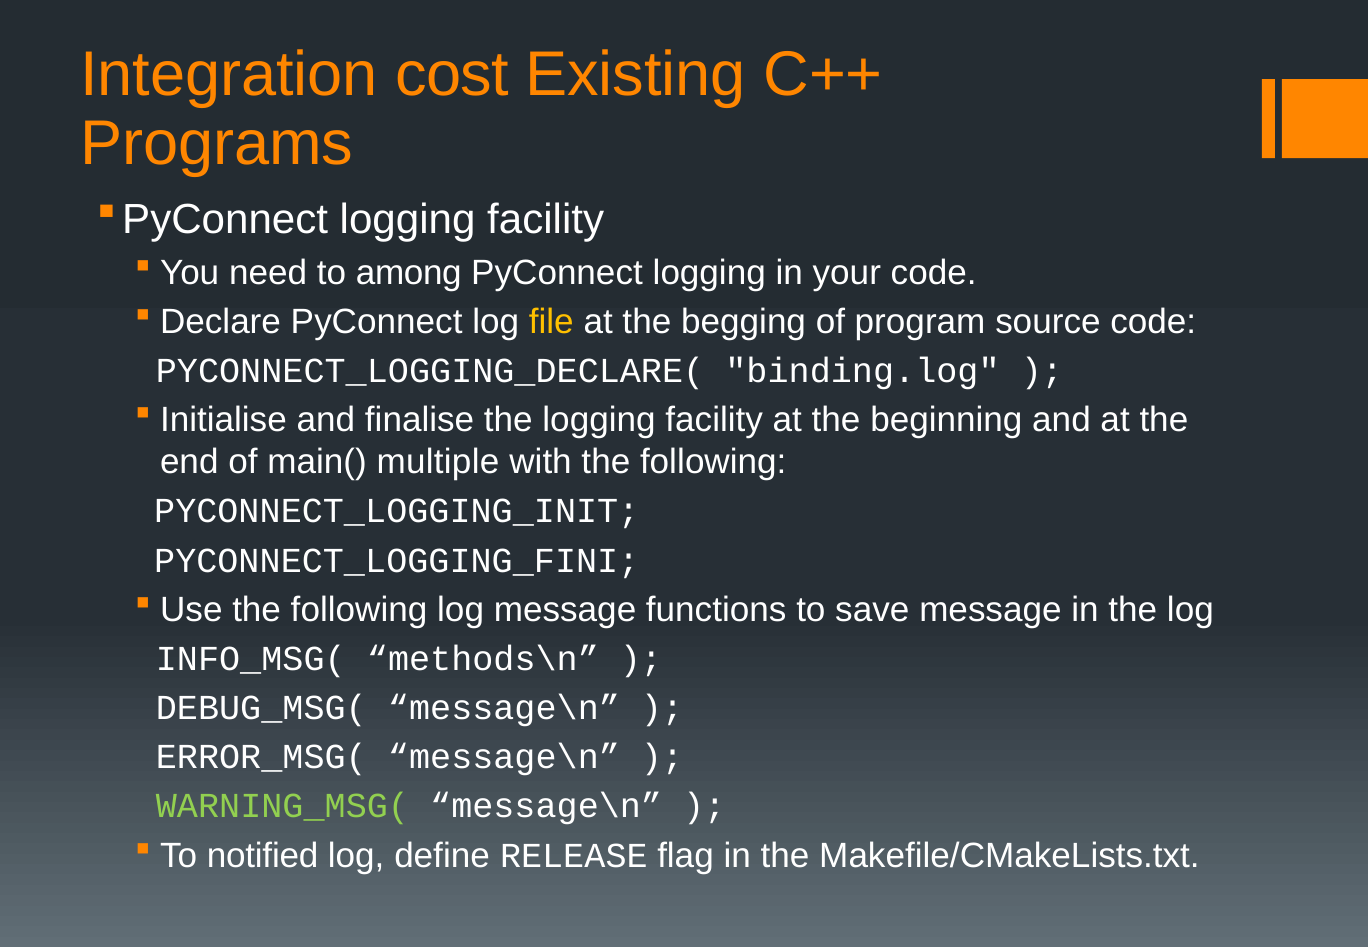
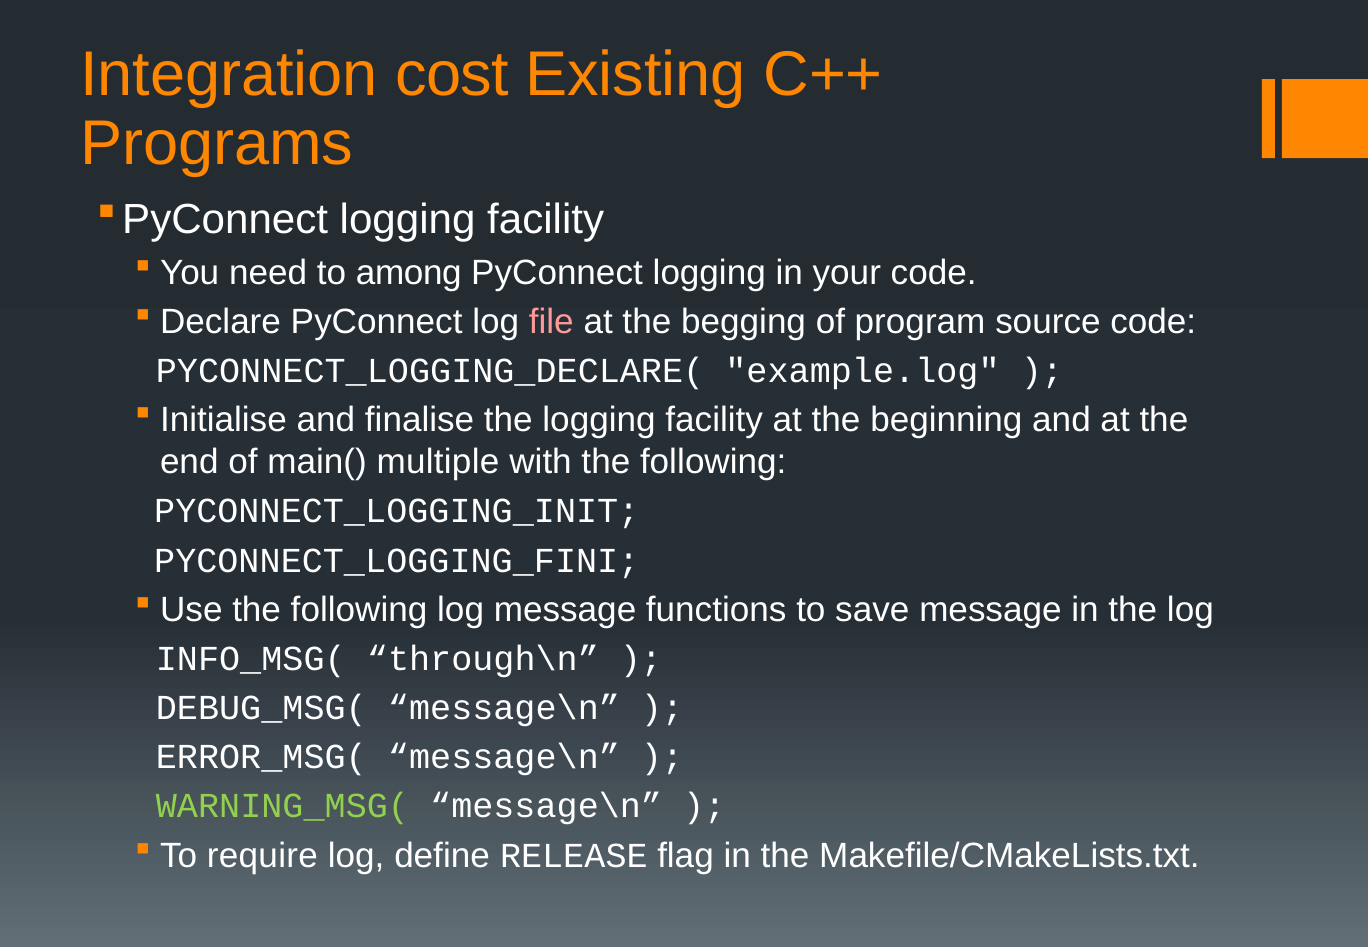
file colour: yellow -> pink (551, 322)
binding.log: binding.log -> example.log (863, 371)
methods\n: methods\n -> through\n (483, 659)
notified: notified -> require (262, 856)
